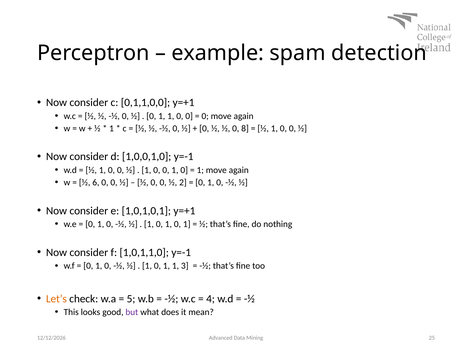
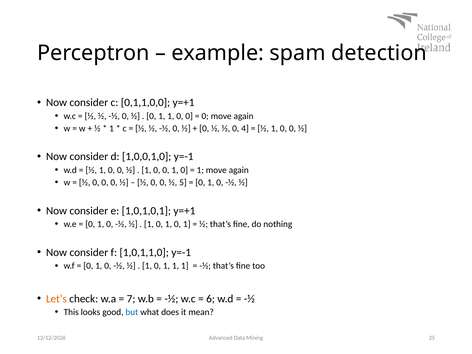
8: 8 -> 4 (245, 128)
6: 6 -> 0 (96, 182)
2: 2 -> 5 (183, 182)
1 1 3: 3 -> 1 (185, 266)
5: 5 -> 7 (131, 299)
4: 4 -> 6 (211, 299)
but colour: purple -> blue (132, 312)
